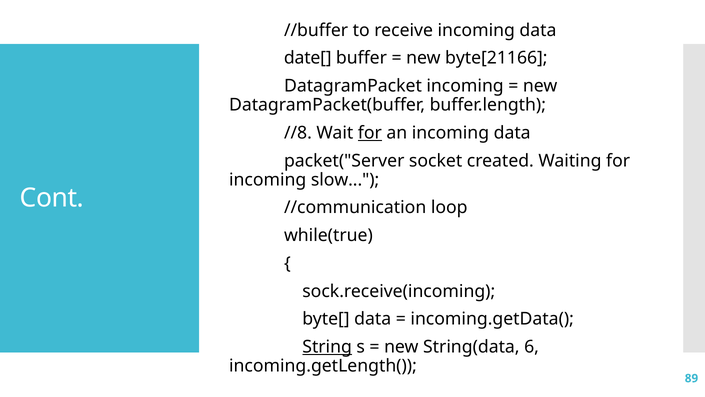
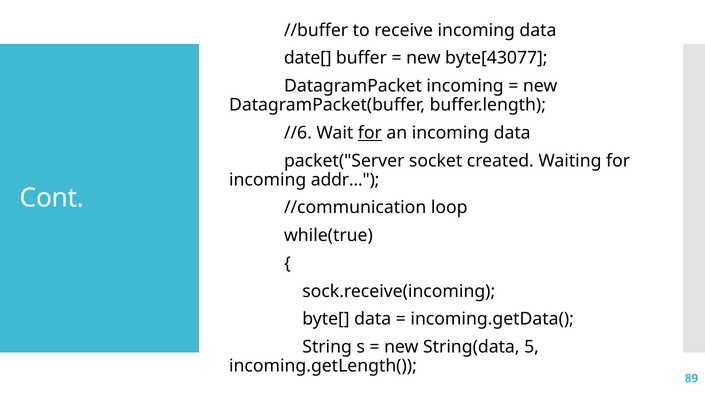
byte[21166: byte[21166 -> byte[43077 (496, 58)
//8: //8 -> //6 (298, 133)
slow: slow -> addr (345, 180)
String underline: present -> none (327, 347)
6: 6 -> 5 (532, 347)
